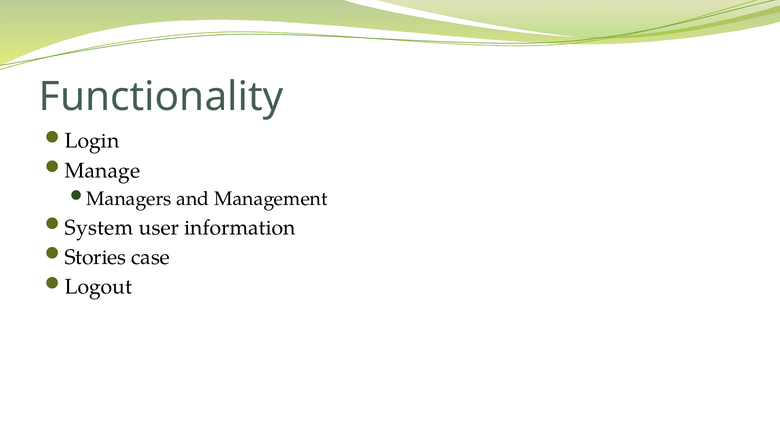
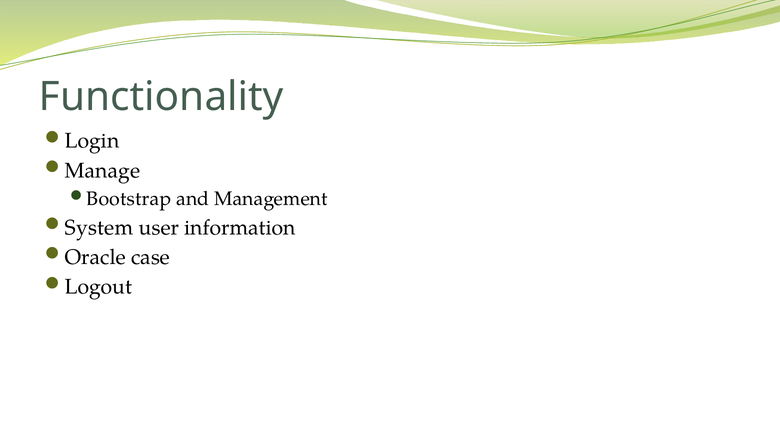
Managers: Managers -> Bootstrap (129, 199)
Stories: Stories -> Oracle (95, 257)
